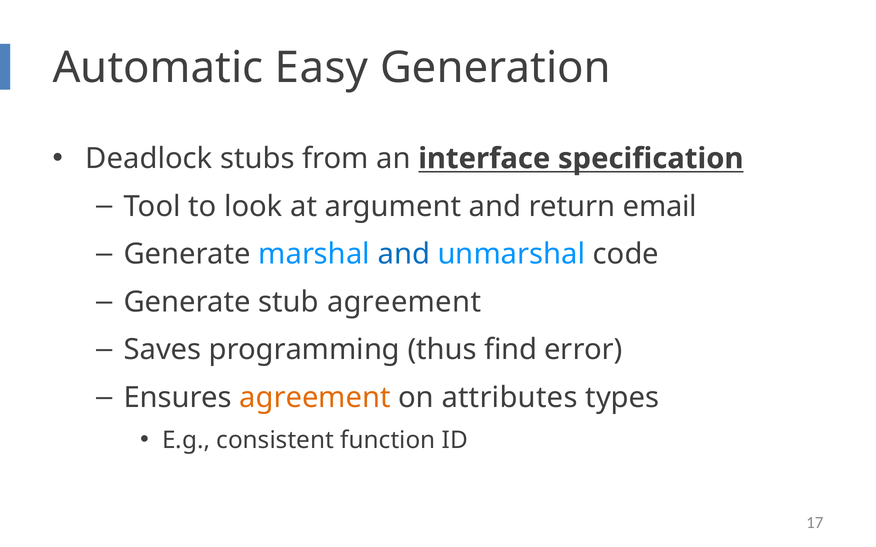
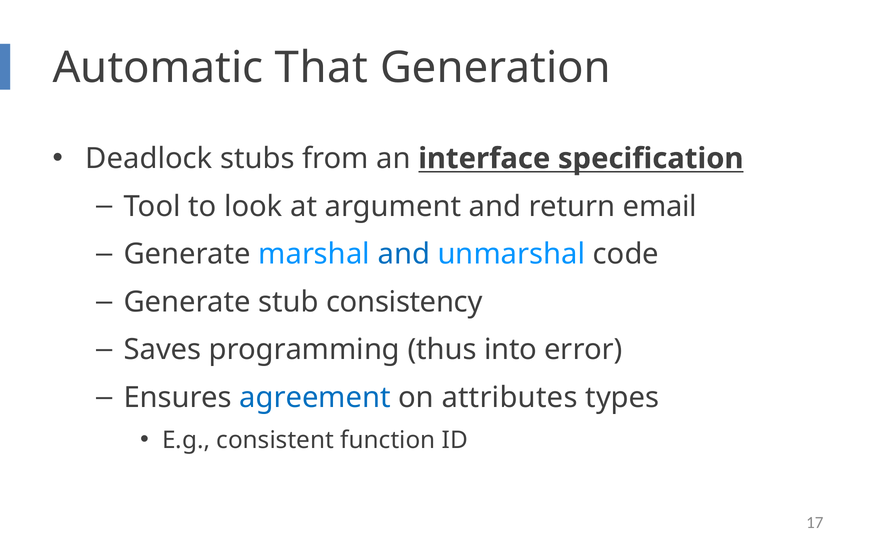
Easy: Easy -> That (322, 68)
stub agreement: agreement -> consistency (404, 302)
find: find -> into (511, 350)
agreement colour: orange -> blue (315, 398)
